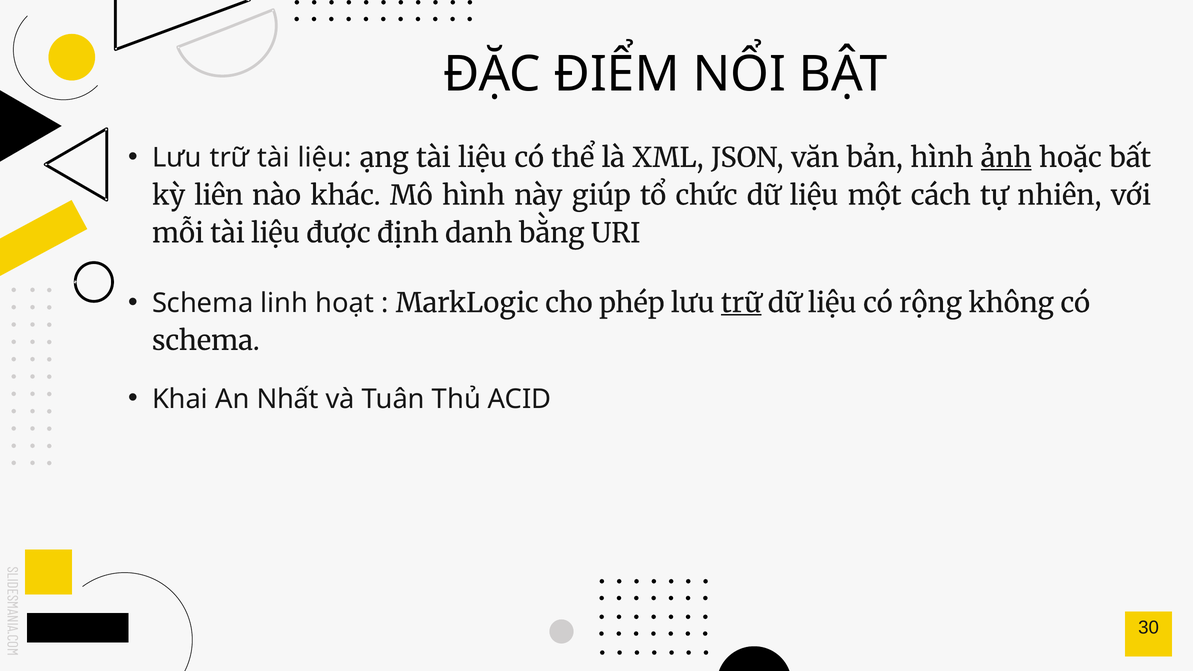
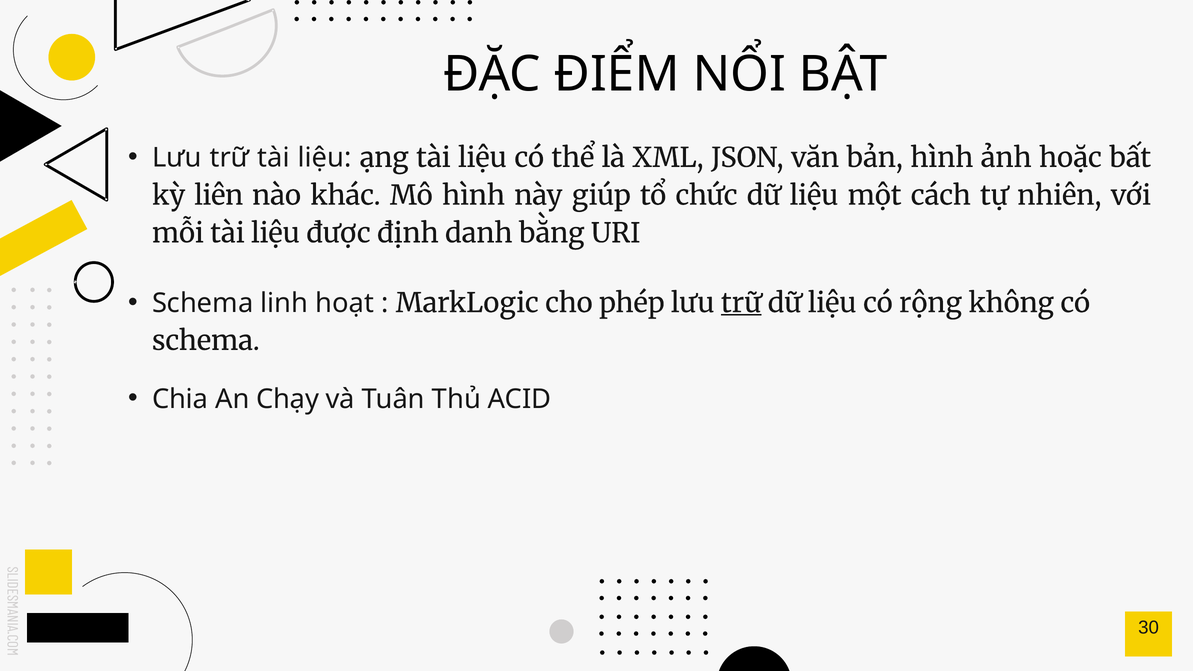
ảnh underline: present -> none (1006, 158)
Khai: Khai -> Chia (180, 399)
Nhất: Nhất -> Chạy (288, 399)
